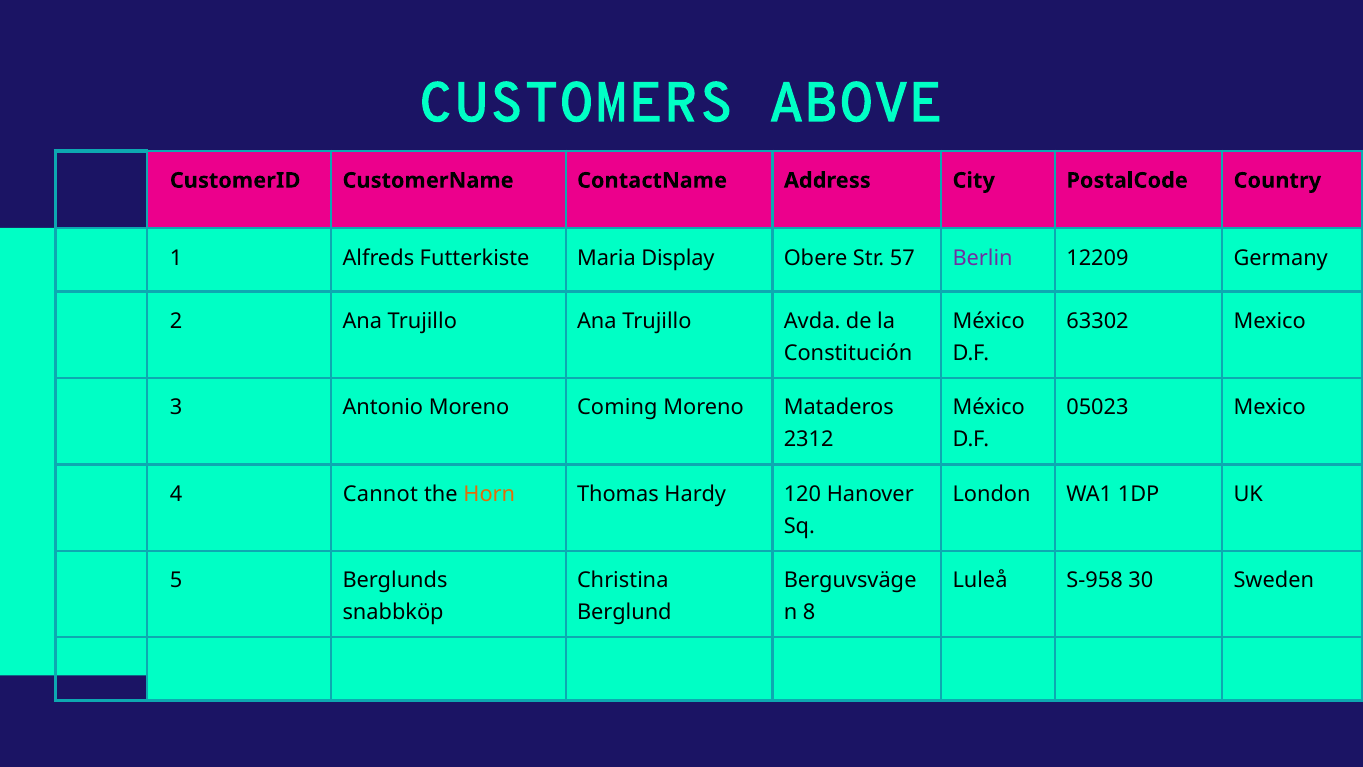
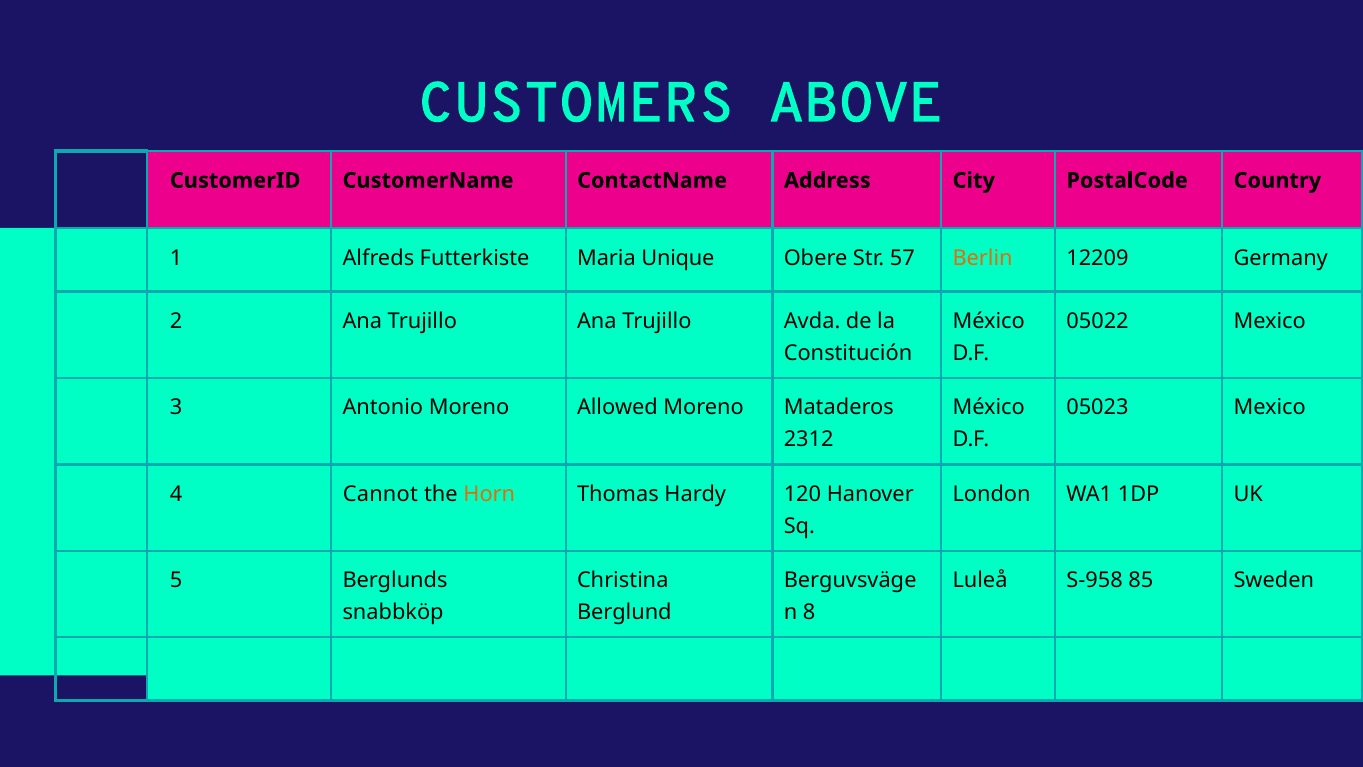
Display: Display -> Unique (678, 258)
Berlin colour: purple -> orange (983, 258)
63302: 63302 -> 05022 (1098, 321)
Coming: Coming -> Allowed (617, 407)
30: 30 -> 85 (1141, 580)
